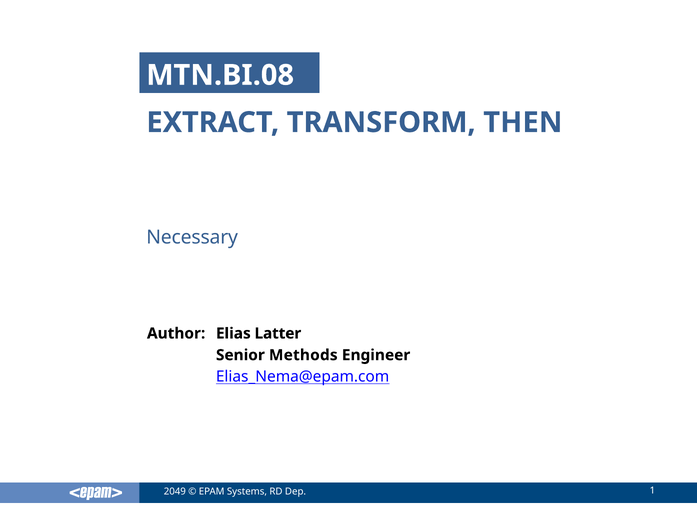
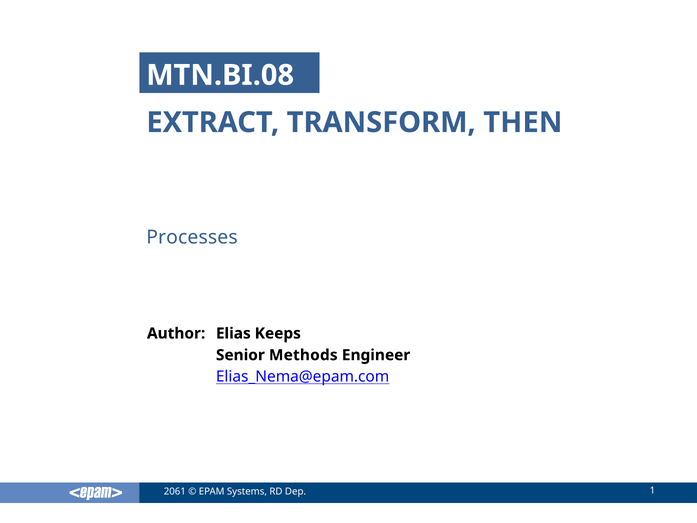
Necessary: Necessary -> Processes (192, 237)
Latter: Latter -> Keeps (278, 333)
2049: 2049 -> 2061 (175, 492)
